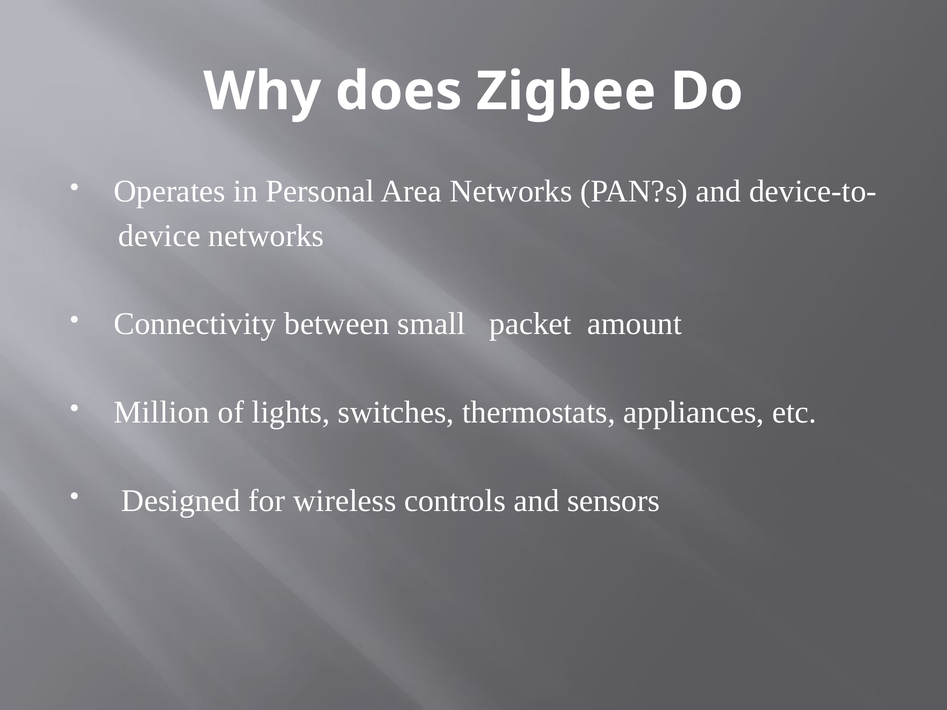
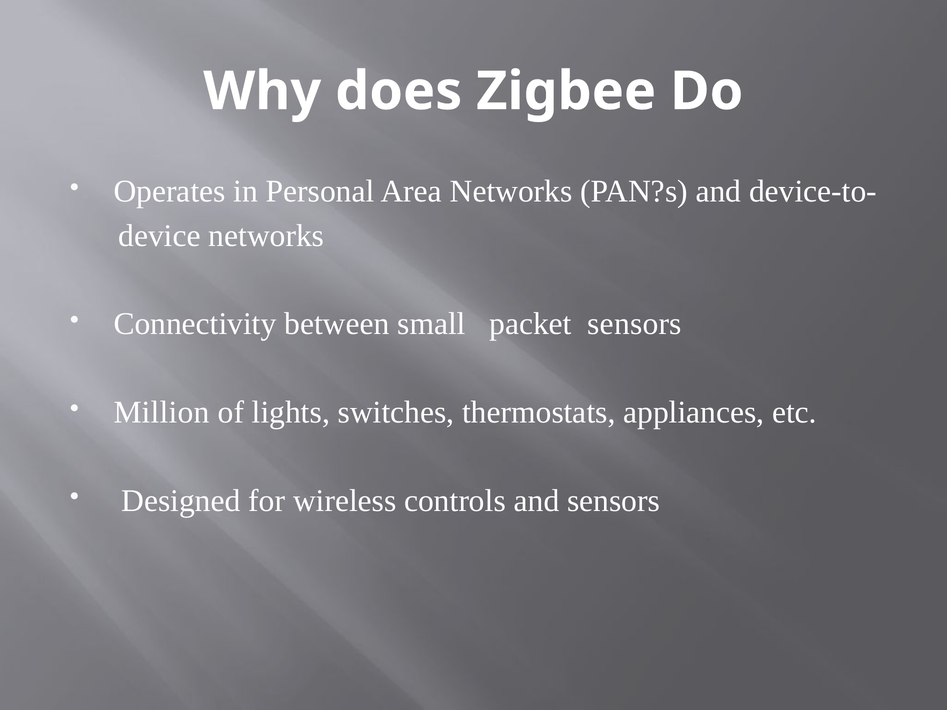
packet amount: amount -> sensors (635, 324)
